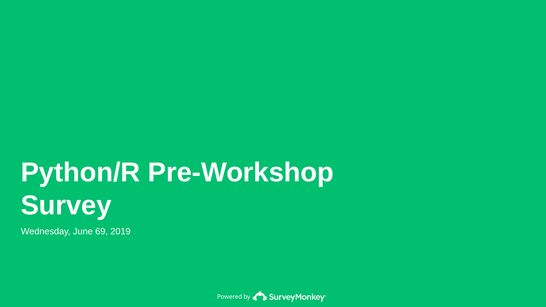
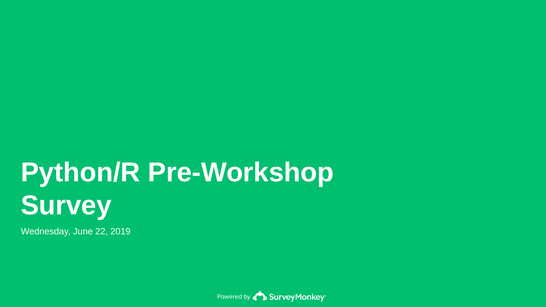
69: 69 -> 22 (102, 231)
